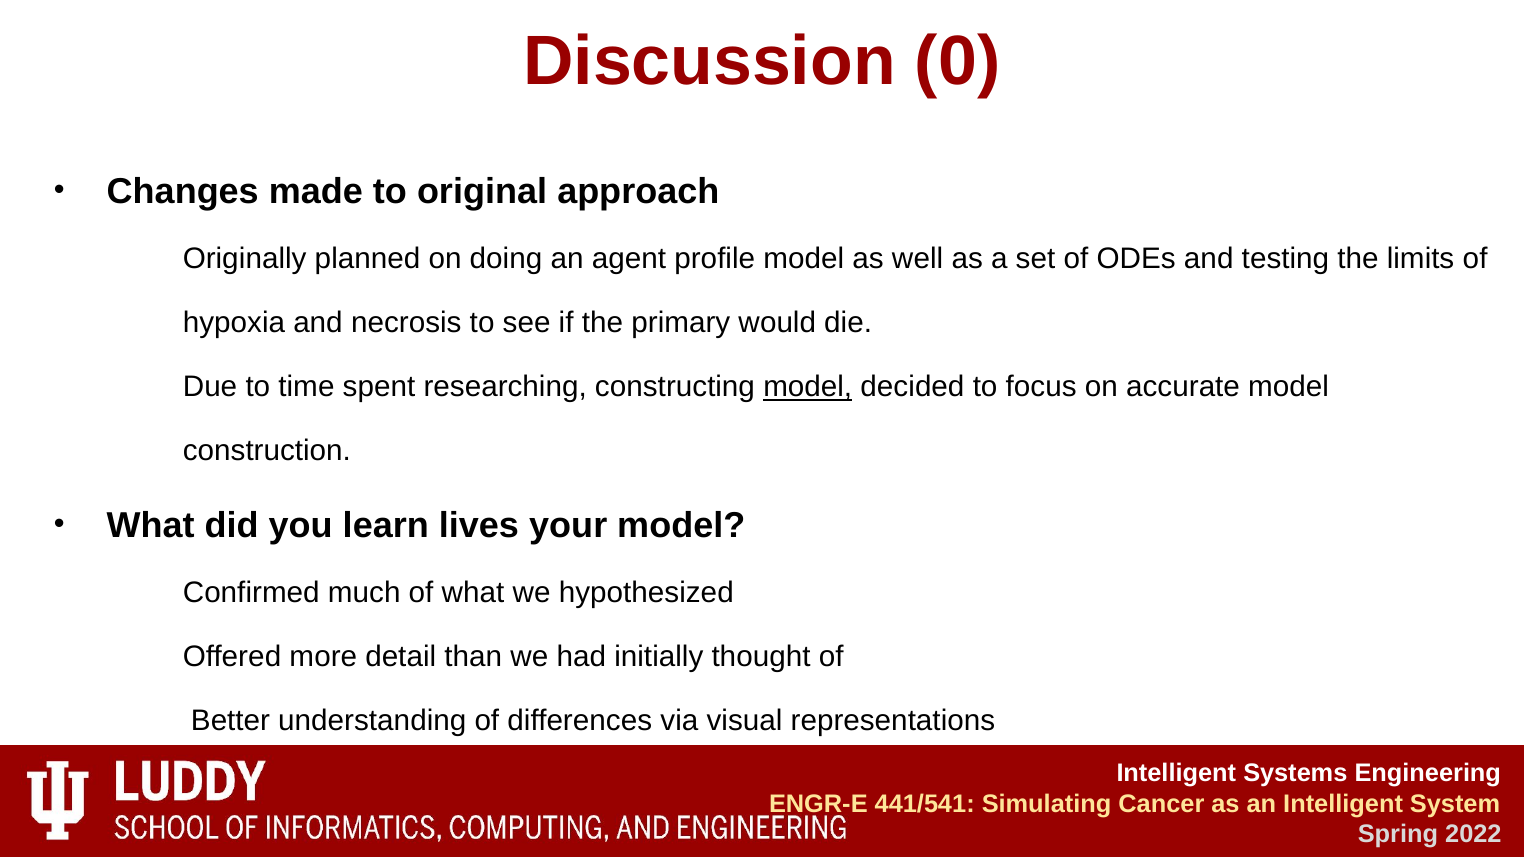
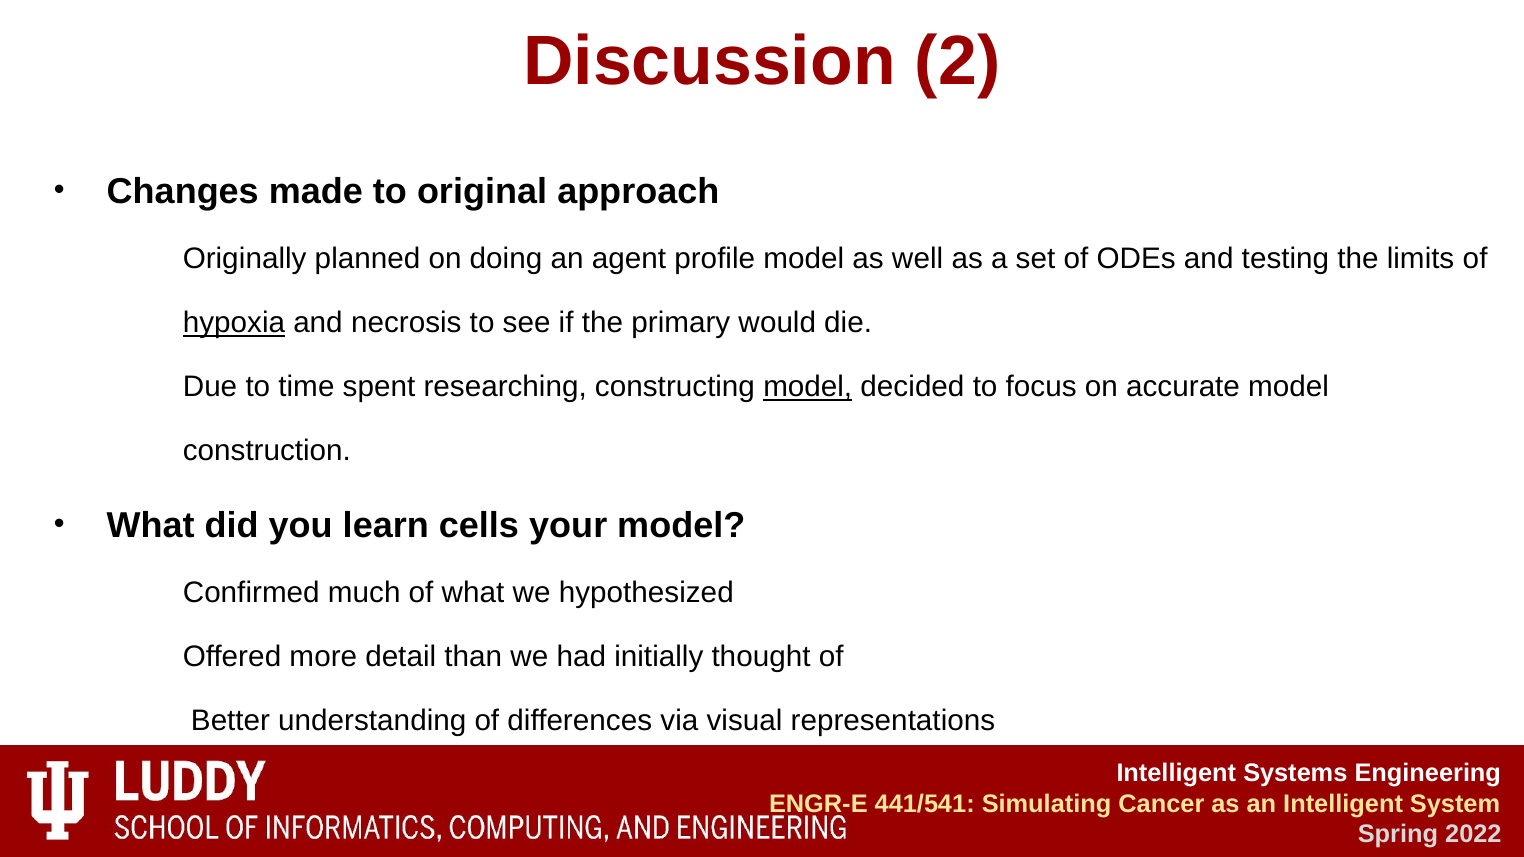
0: 0 -> 2 (958, 61)
hypoxia underline: none -> present (234, 323)
lives: lives -> cells (479, 525)
